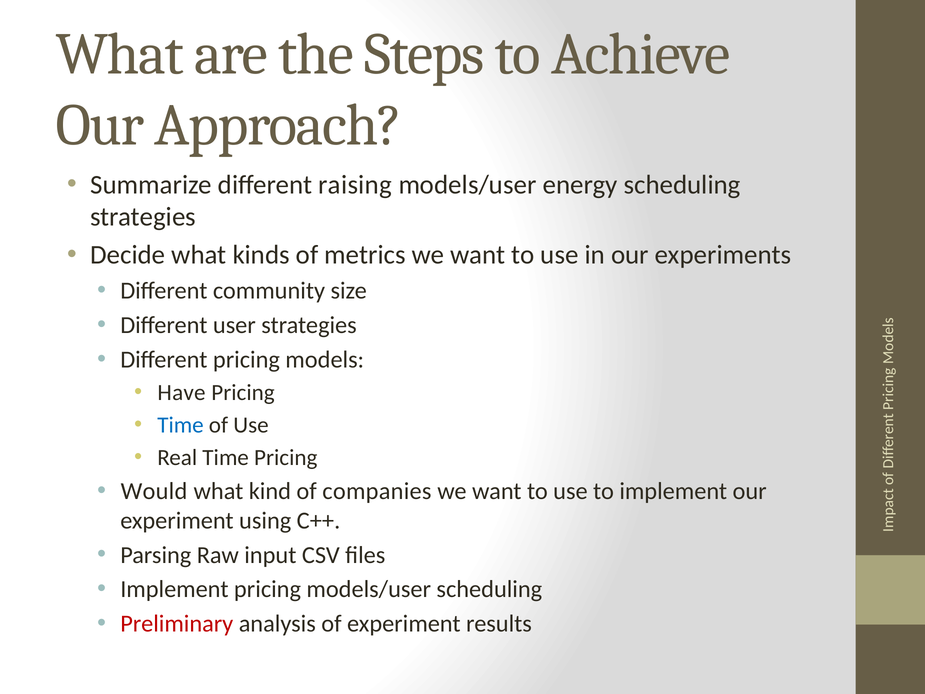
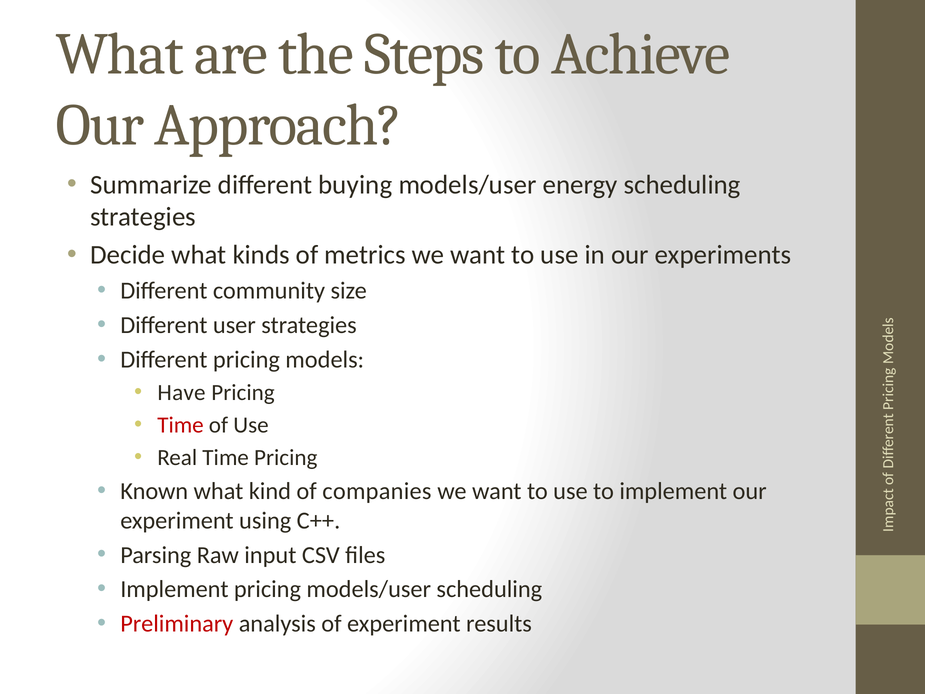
raising: raising -> buying (355, 185)
Time colour: blue -> red (180, 425)
Would: Would -> Known (154, 491)
